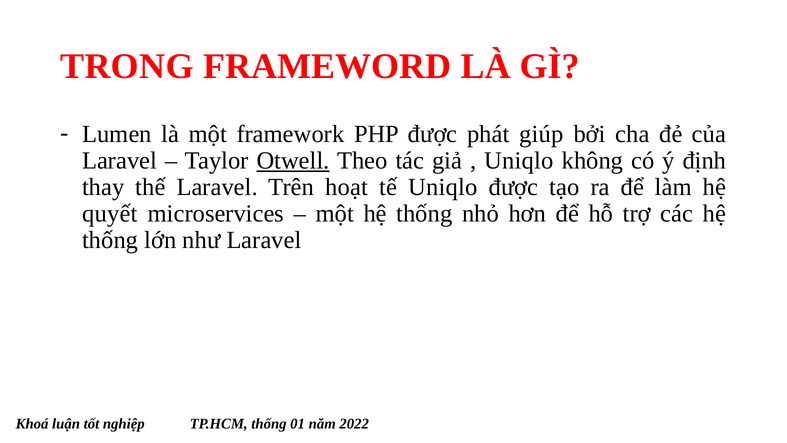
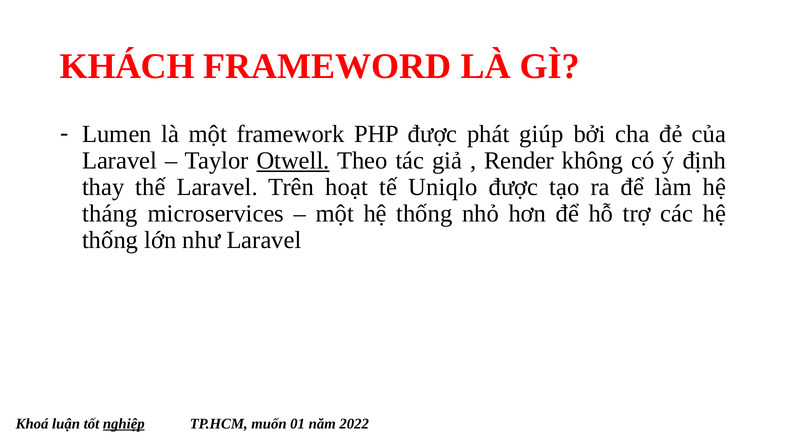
TRONG: TRONG -> KHÁCH (127, 66)
Uniqlo: Uniqlo -> Render (519, 160)
quyết: quyết -> tháng (110, 214)
nghiệp underline: none -> present (124, 423)
TP.HCM thống: thống -> muốn (269, 423)
